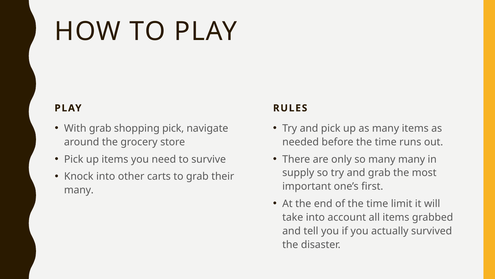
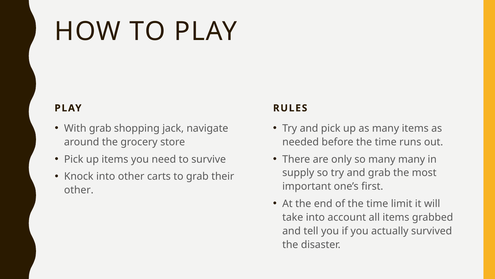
shopping pick: pick -> jack (173, 128)
many: many -> other (79, 190)
